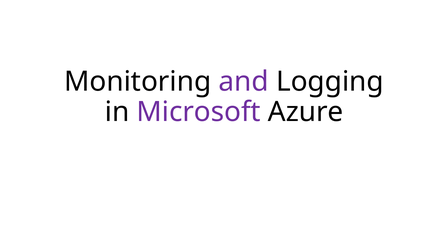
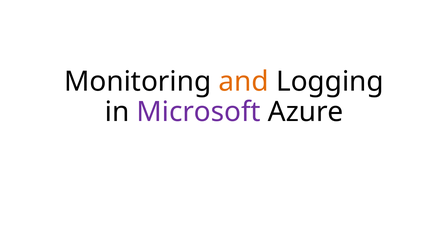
and colour: purple -> orange (244, 82)
